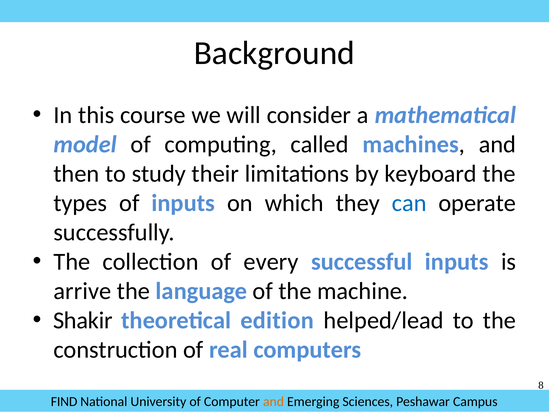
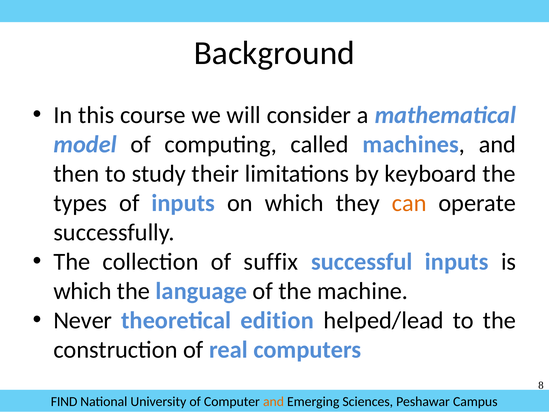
can colour: blue -> orange (409, 203)
every: every -> suffix (271, 262)
arrive: arrive -> which (82, 291)
Shakir: Shakir -> Never (83, 320)
